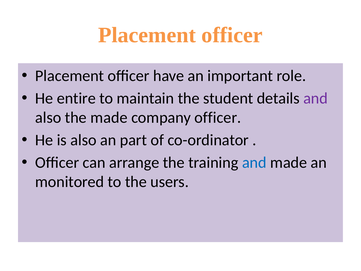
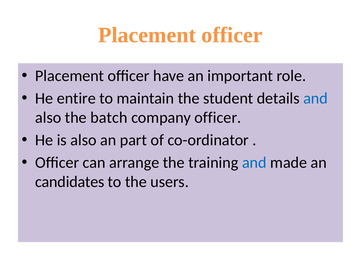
and colour: purple -> blue (316, 98)
the made: made -> batch (109, 117)
monitored: monitored -> candidates (70, 182)
